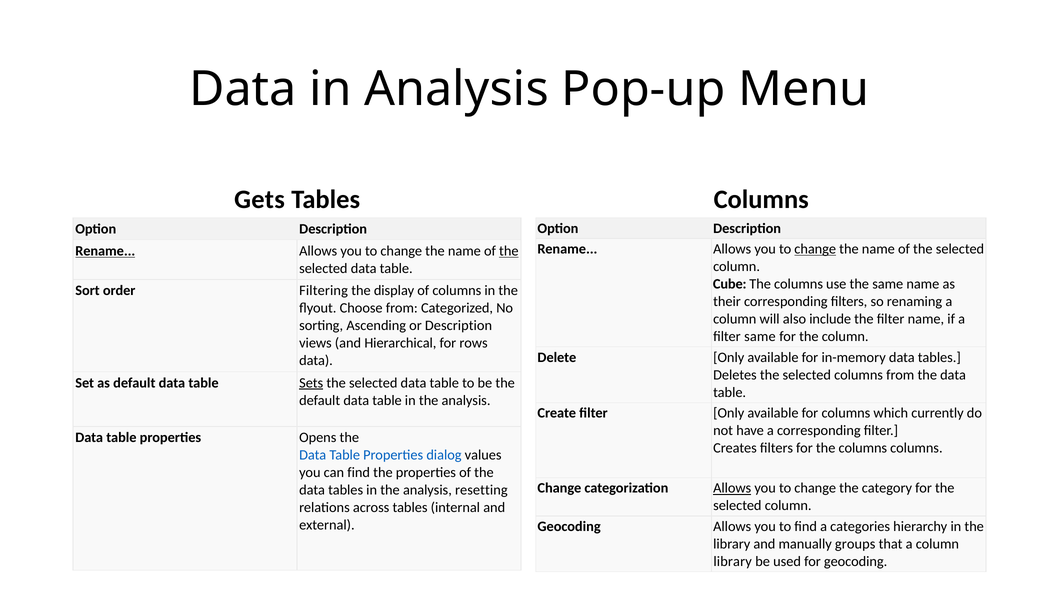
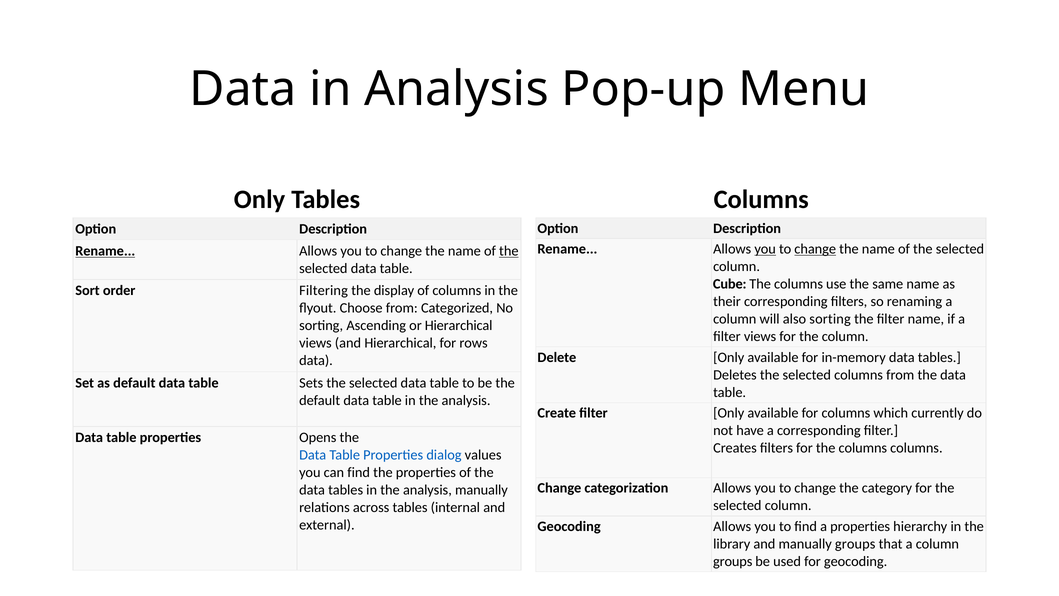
Gets: Gets -> Only (260, 199)
you underline: none -> present (765, 249)
also include: include -> sorting (830, 319)
or Description: Description -> Hierarchical (459, 326)
filter same: same -> views (760, 336)
Sets underline: present -> none (311, 383)
Allows underline: present -> none (732, 488)
analysis resetting: resetting -> manually (481, 490)
a categories: categories -> properties (860, 526)
library: library -> groups (733, 561)
